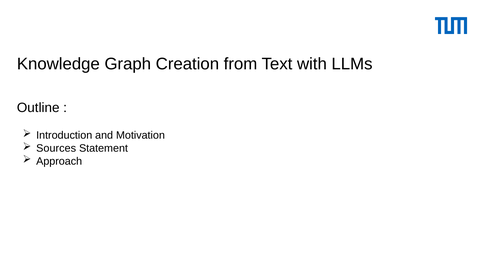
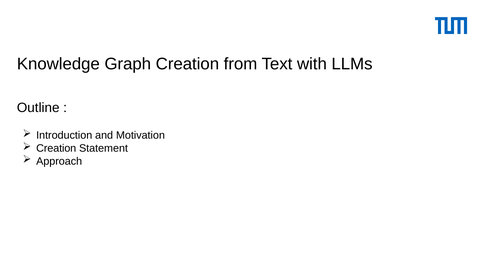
Sources: Sources -> Creation (56, 148)
